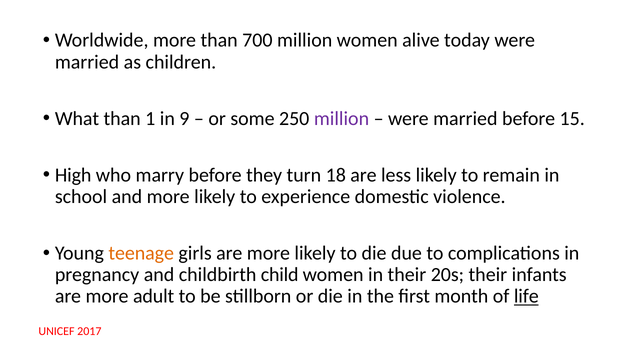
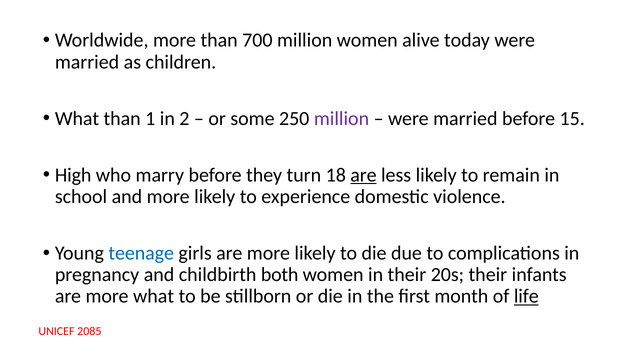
9: 9 -> 2 (184, 118)
are underline: none -> present (363, 175)
teenage colour: orange -> blue (141, 253)
child: child -> both (280, 274)
more adult: adult -> what (154, 296)
2017: 2017 -> 2085 (89, 331)
